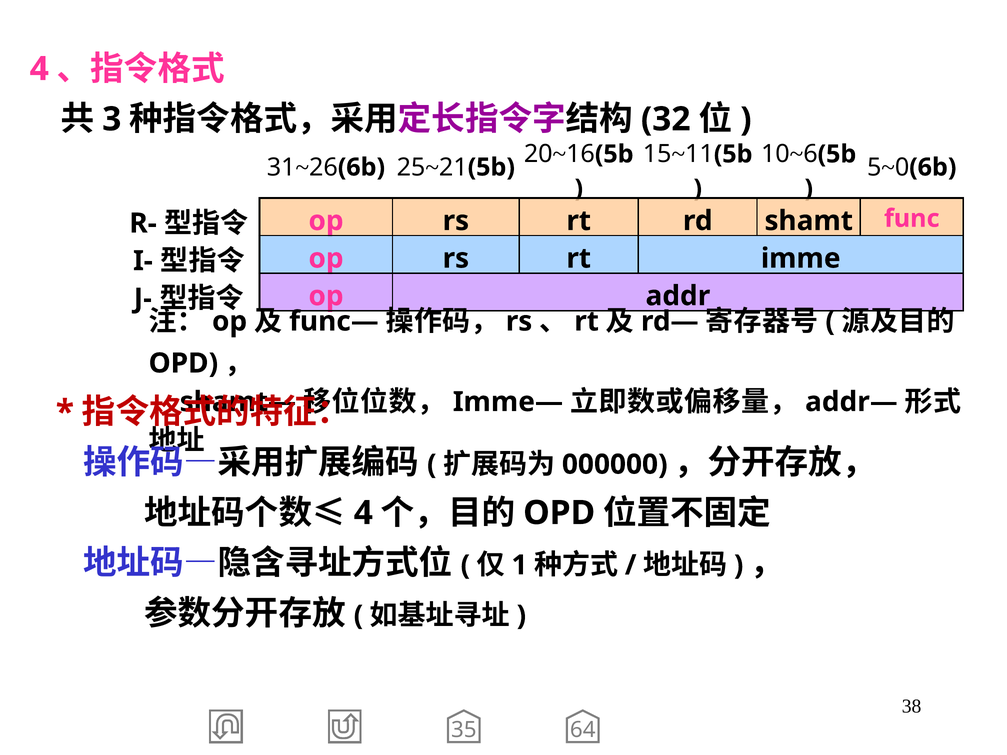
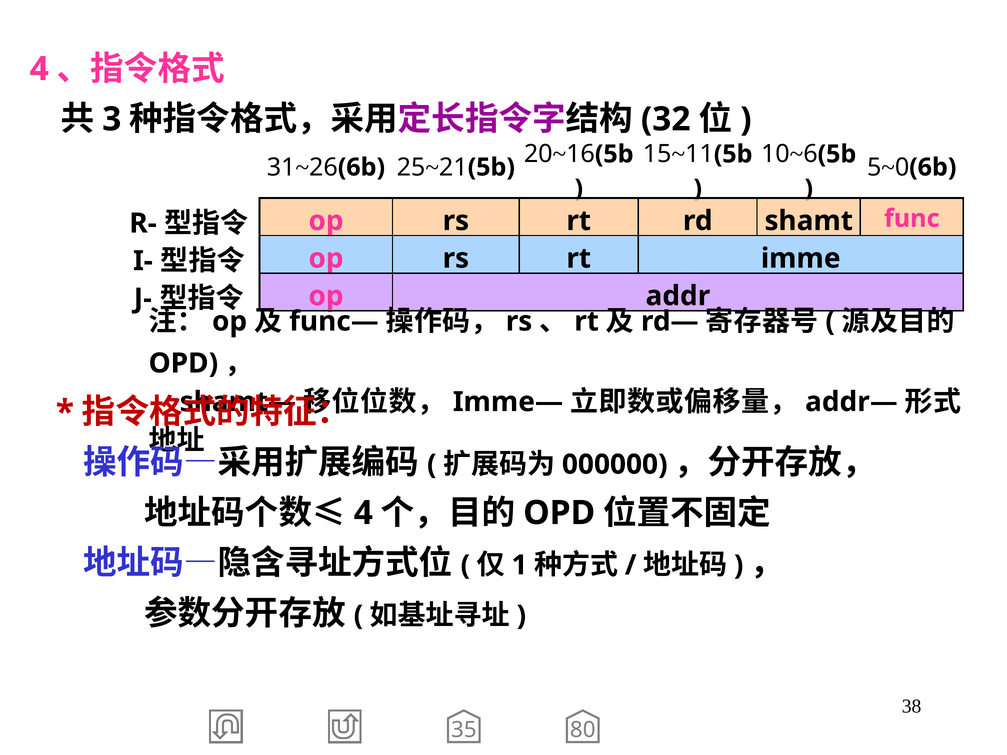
64: 64 -> 80 (583, 730)
